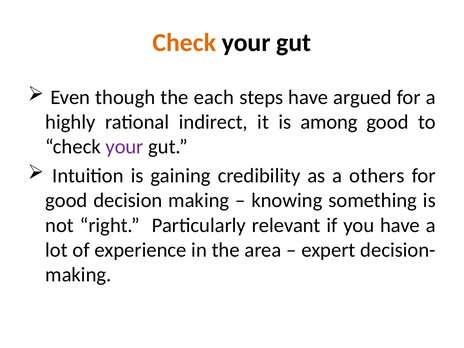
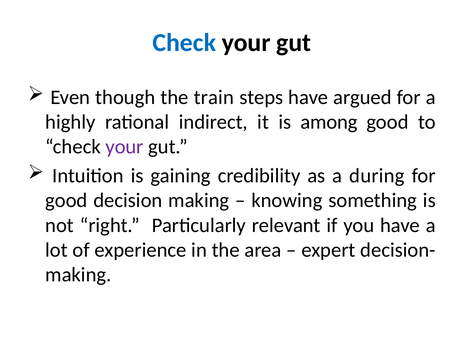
Check colour: orange -> blue (184, 43)
each: each -> train (214, 97)
others: others -> during (377, 176)
